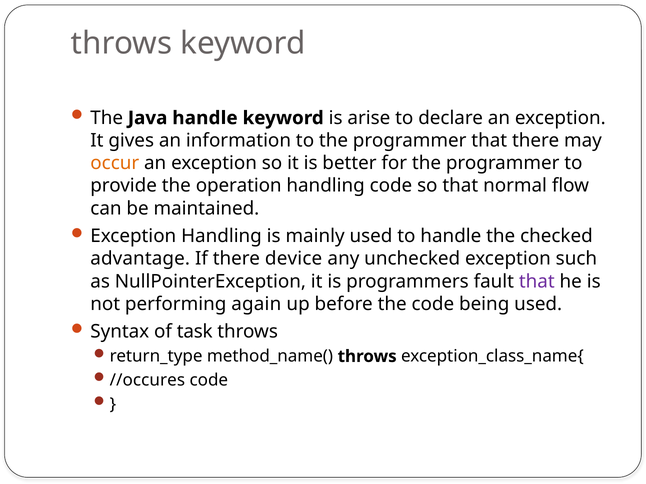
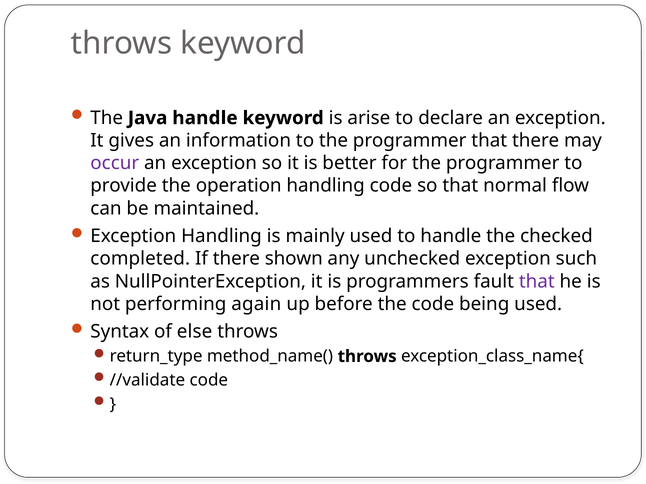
occur colour: orange -> purple (115, 163)
advantage: advantage -> completed (140, 259)
device: device -> shown (294, 259)
task: task -> else (195, 332)
//occures: //occures -> //validate (147, 381)
